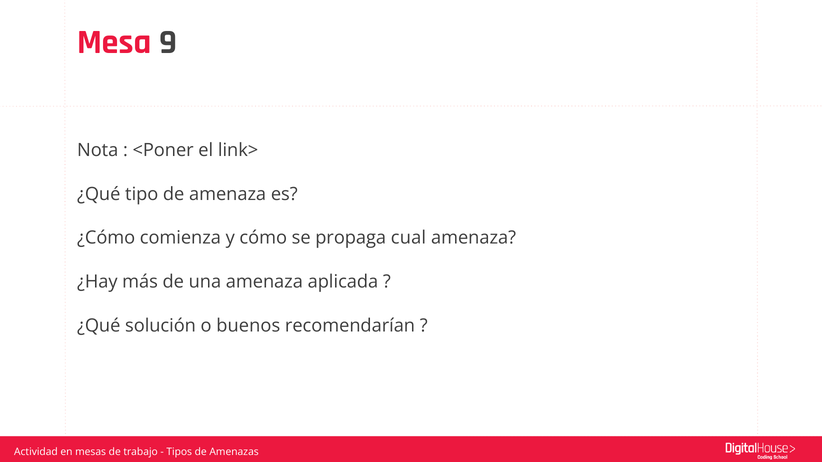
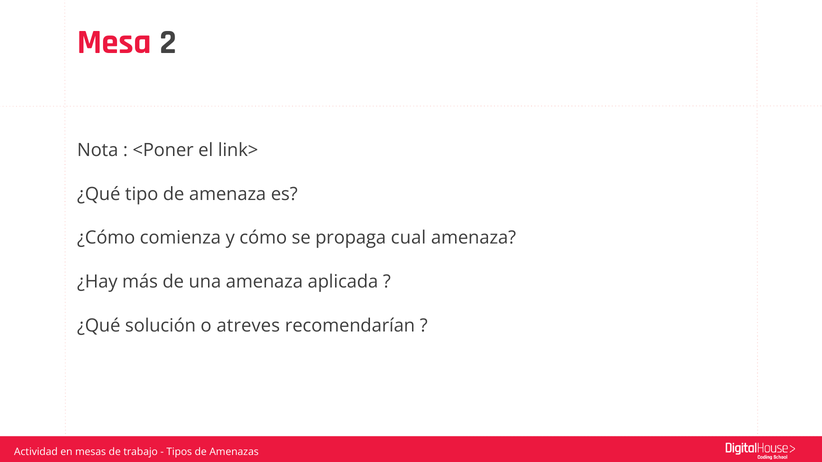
9: 9 -> 2 (168, 42)
buenos: buenos -> atreves (248, 326)
